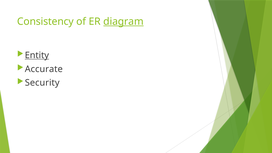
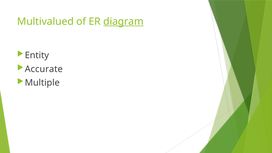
Consistency: Consistency -> Multivalued (45, 21)
Entity underline: present -> none (37, 55)
Security: Security -> Multiple (42, 83)
